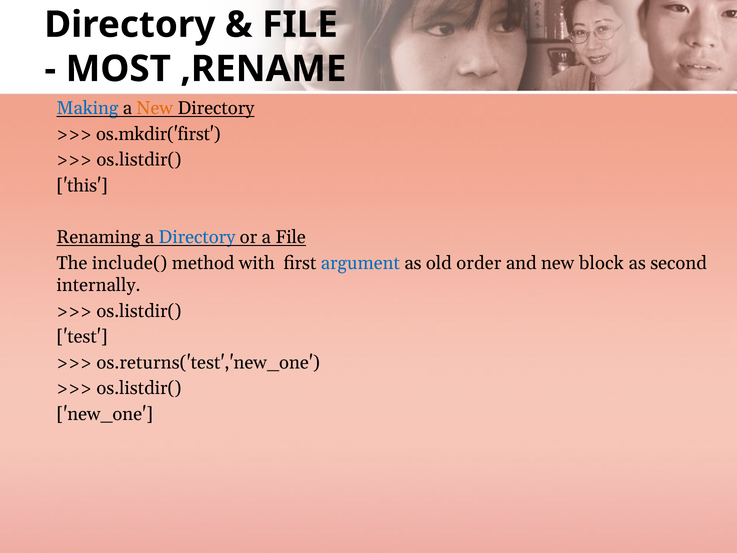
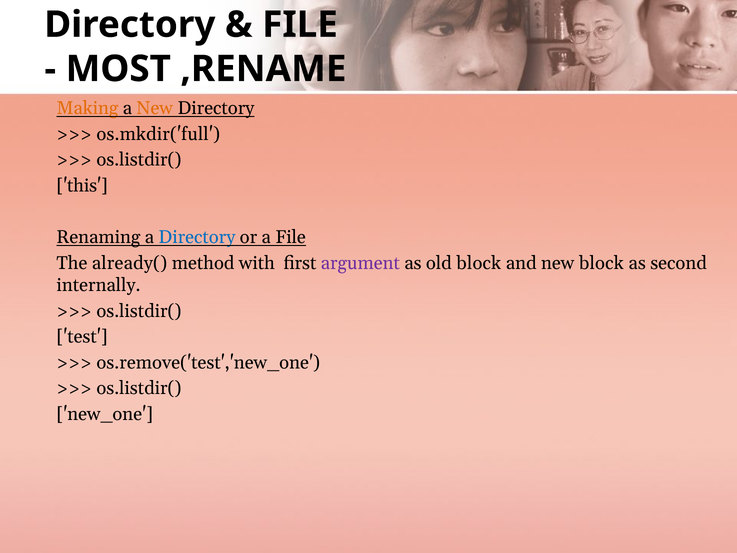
Making colour: blue -> orange (87, 108)
os.mkdir('first: os.mkdir('first -> os.mkdir('full (158, 134)
include(: include( -> already( (130, 263)
argument colour: blue -> purple (360, 263)
old order: order -> block (479, 263)
os.returns('test','new_one: os.returns('test','new_one -> os.remove('test','new_one (208, 362)
